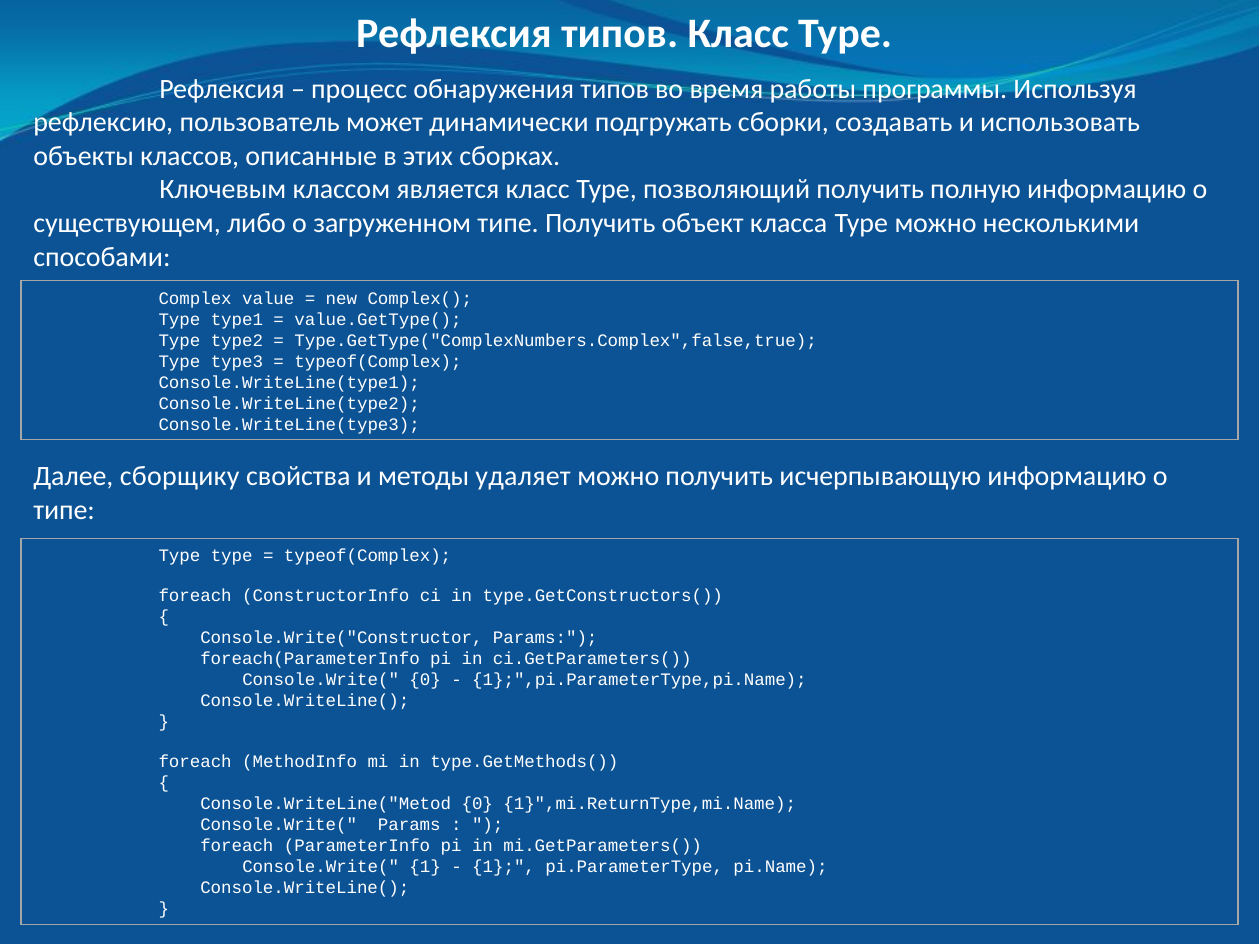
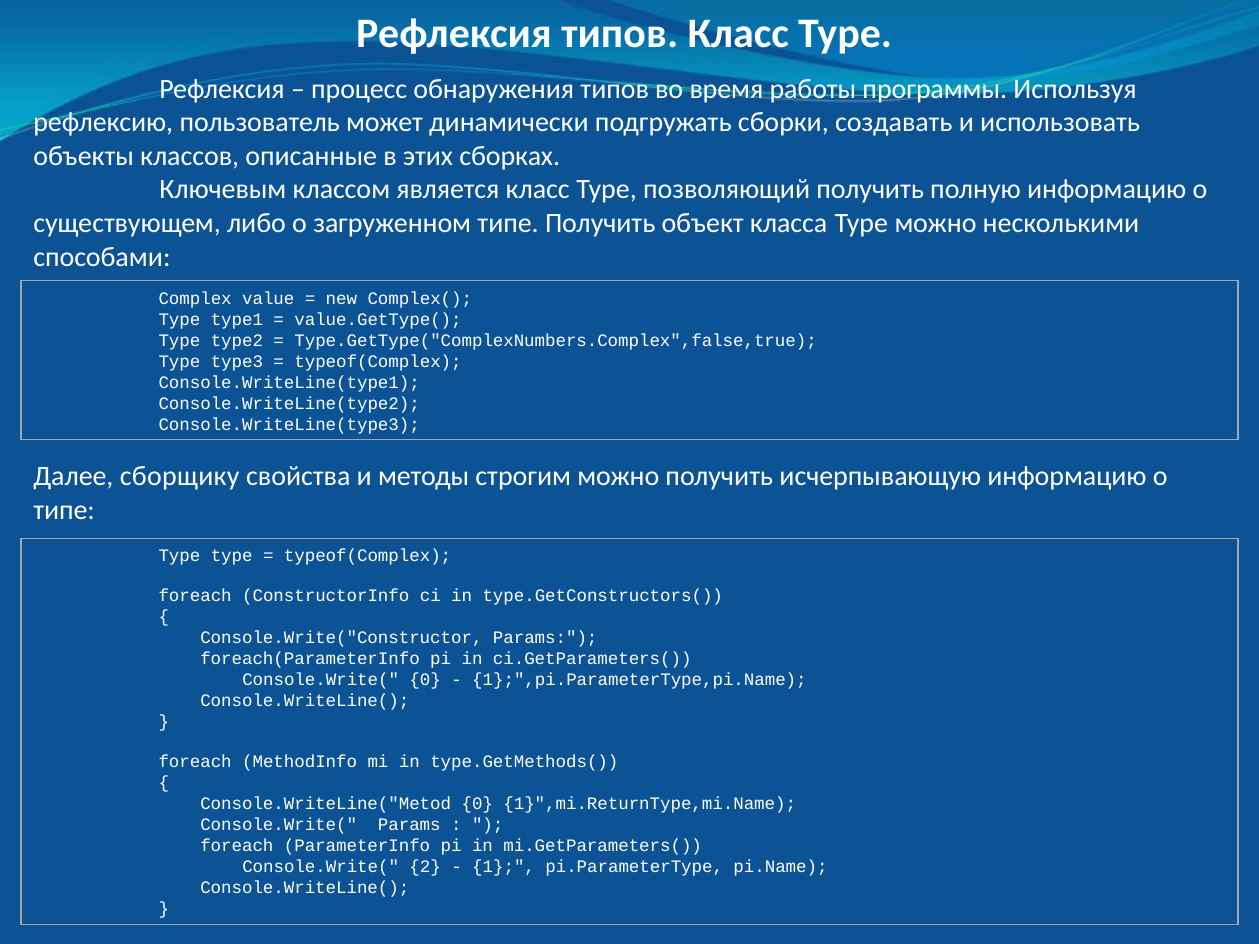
удаляет: удаляет -> строгим (523, 477)
Console.Write( 1: 1 -> 2 (425, 867)
